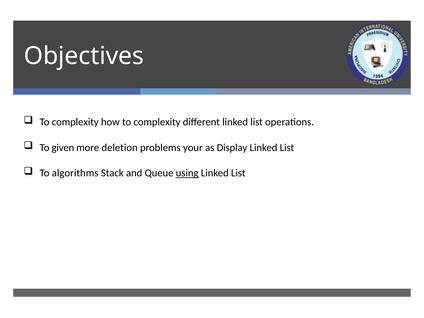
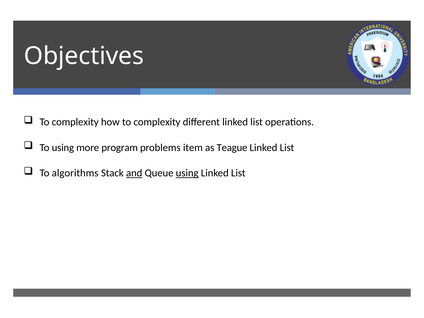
To given: given -> using (63, 148)
deletion: deletion -> program (120, 148)
your: your -> item (193, 148)
Display: Display -> Teague (232, 148)
and underline: none -> present (134, 173)
